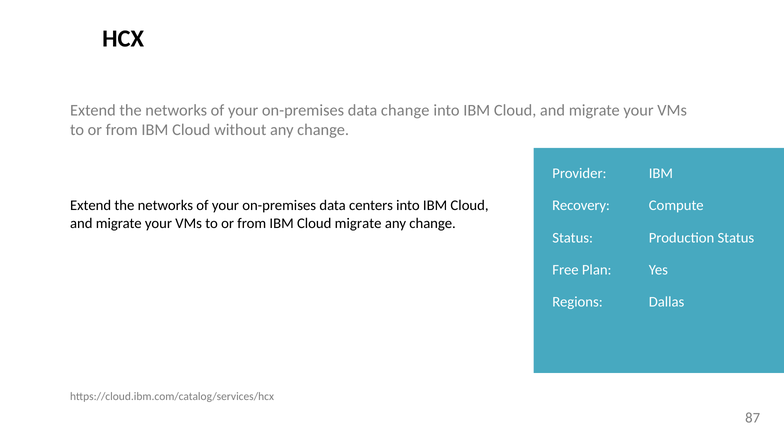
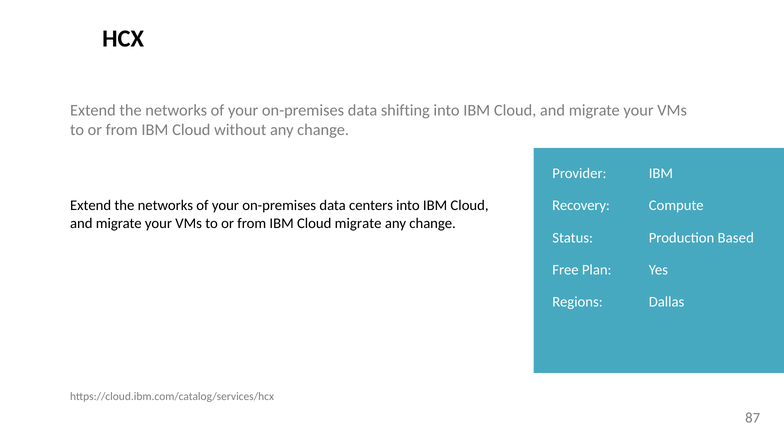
data change: change -> shifting (405, 110)
Production Status: Status -> Based (736, 238)
